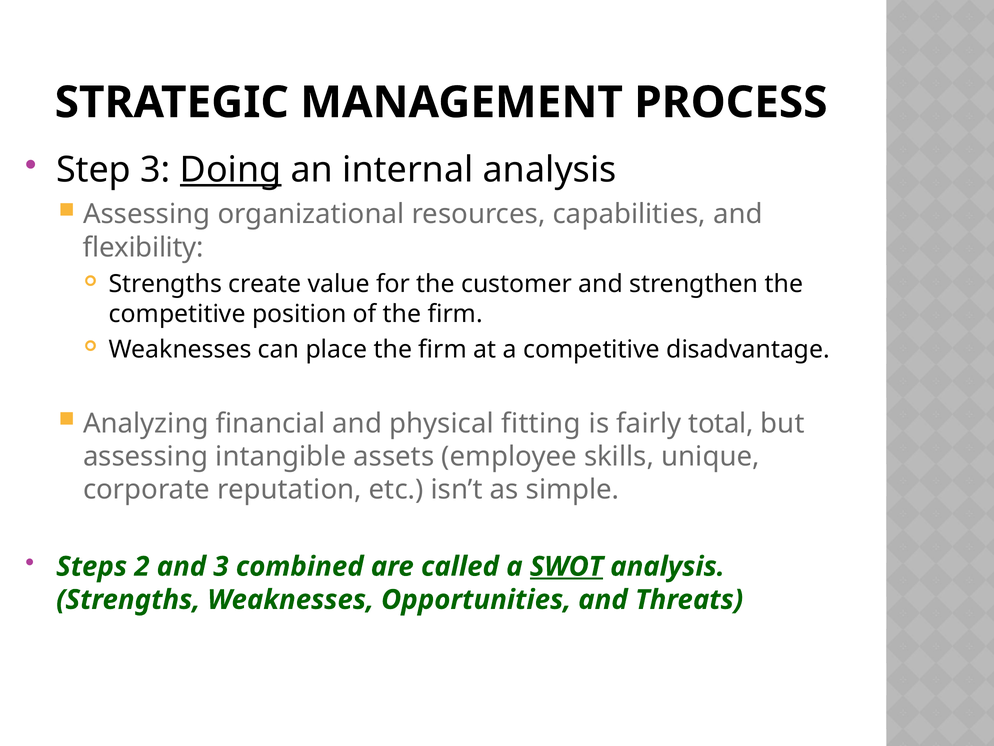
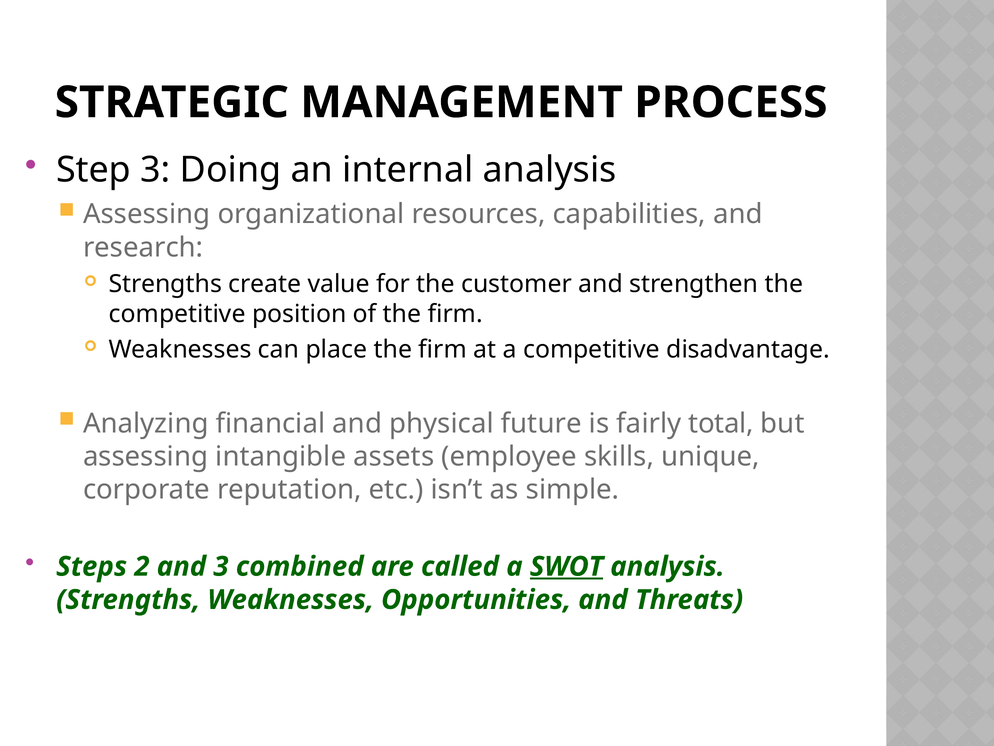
Doing underline: present -> none (231, 170)
flexibility: flexibility -> research (143, 247)
fitting: fitting -> future (541, 423)
